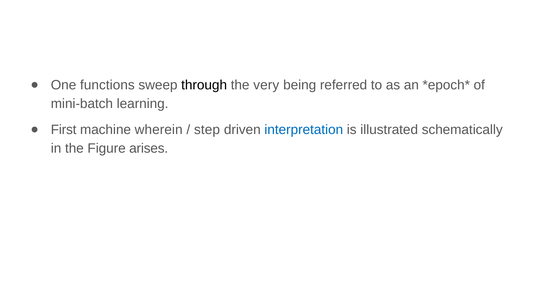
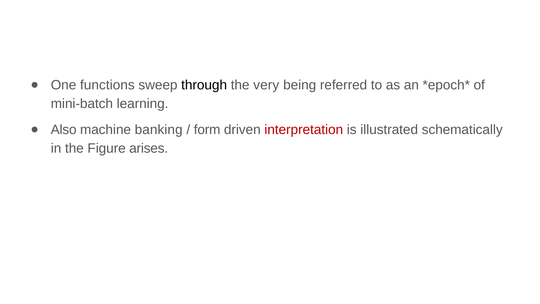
First: First -> Also (64, 130)
wherein: wherein -> banking (159, 130)
step: step -> form (207, 130)
interpretation colour: blue -> red (304, 130)
